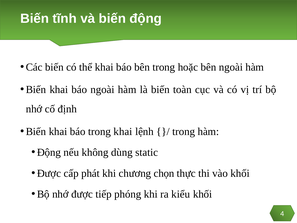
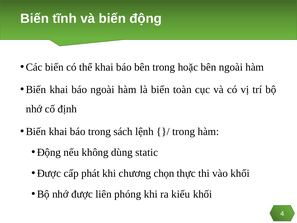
trong khai: khai -> sách (123, 131)
tiếp: tiếp -> liên (104, 194)
